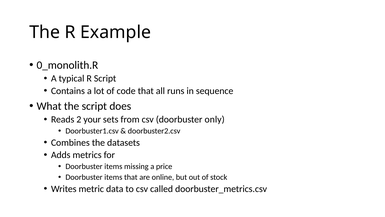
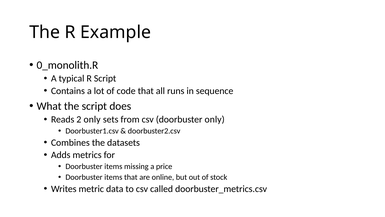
2 your: your -> only (92, 119)
